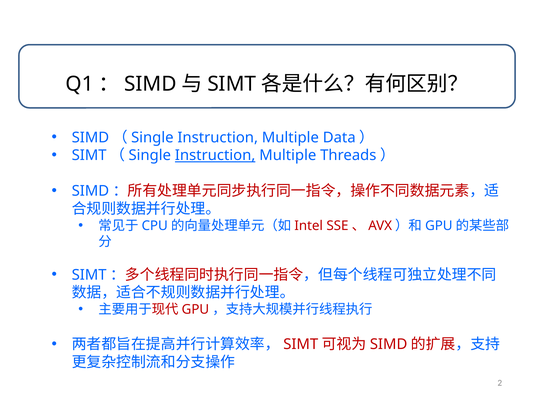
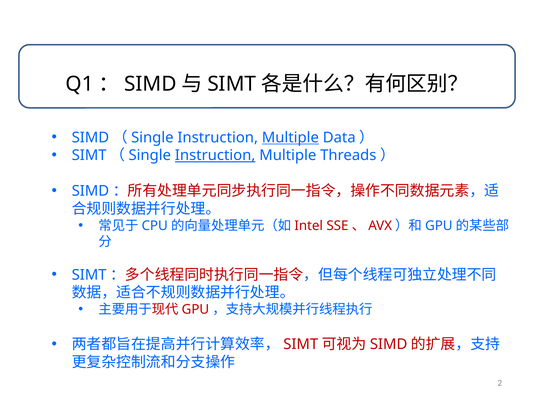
Multiple underline: none -> present (290, 137)
